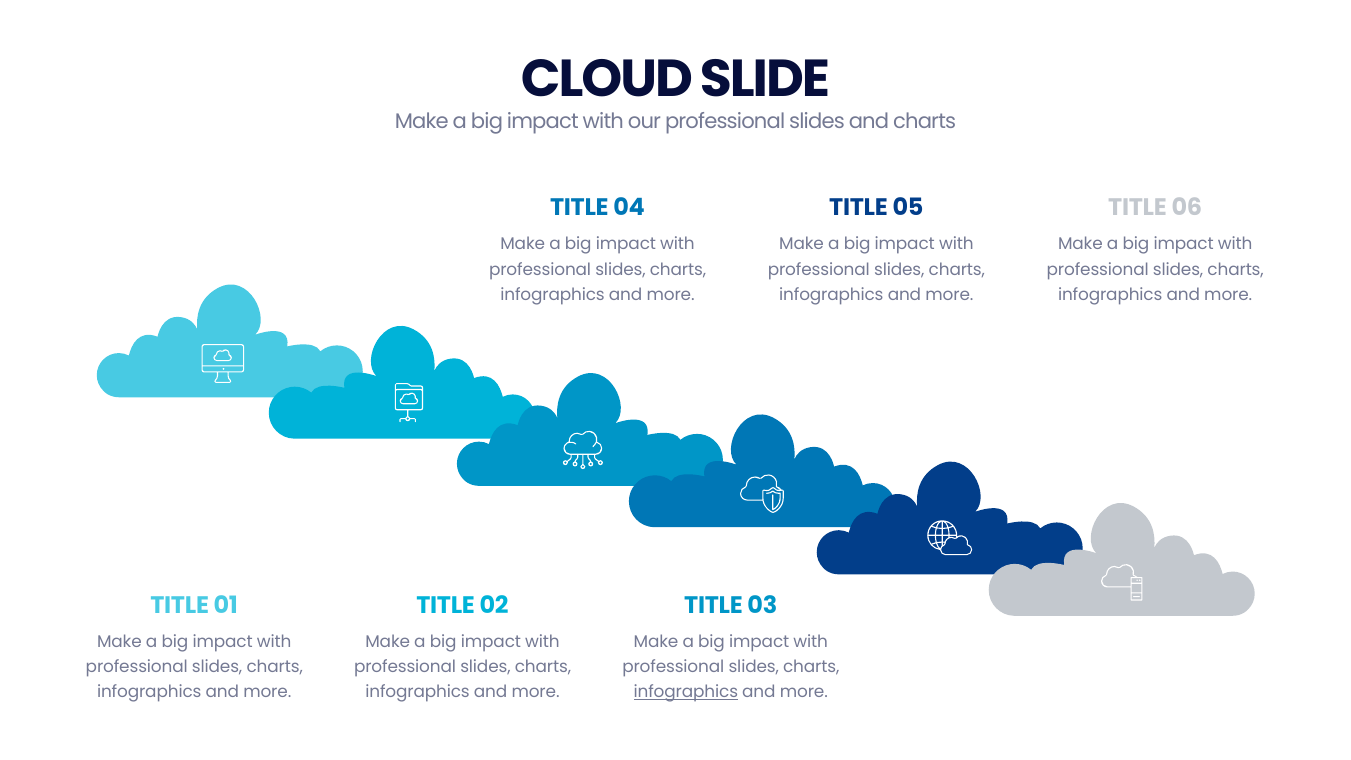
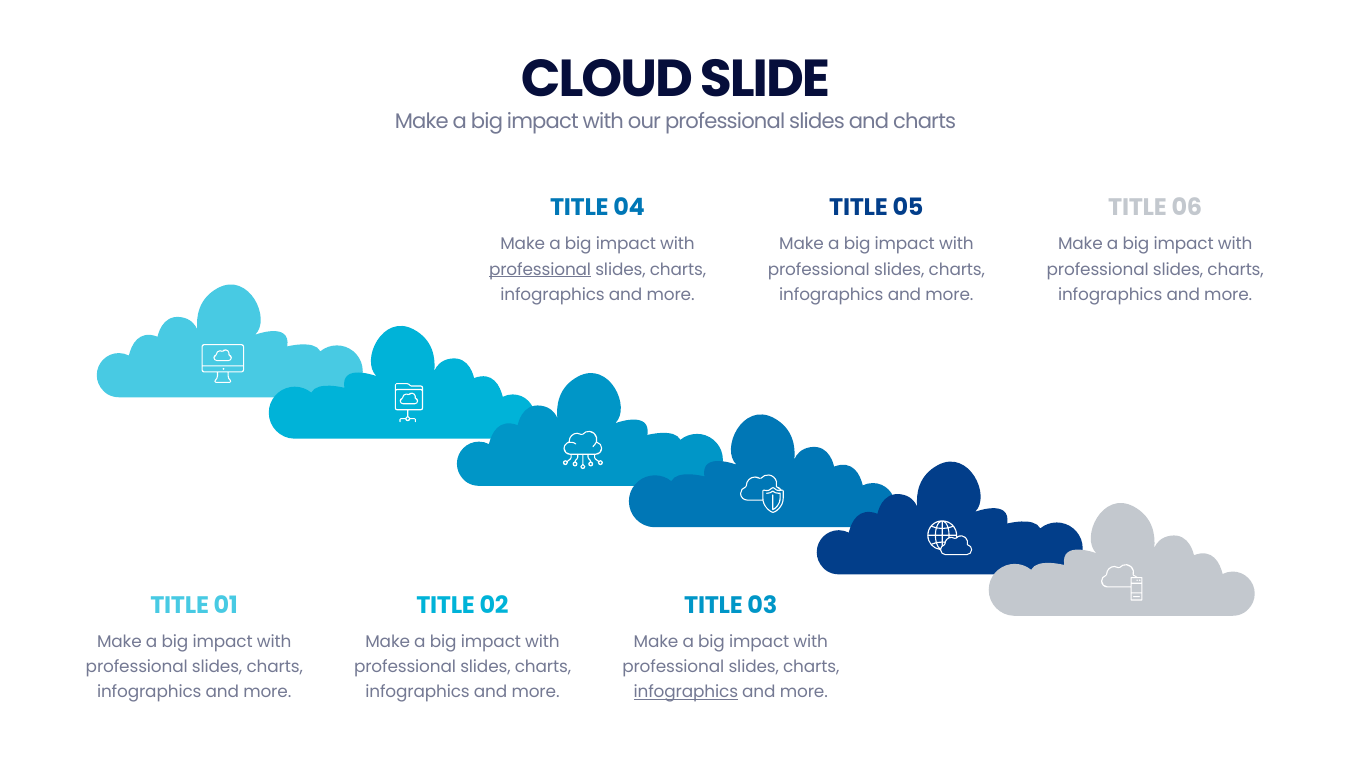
professional underline: none -> present (540, 270)
